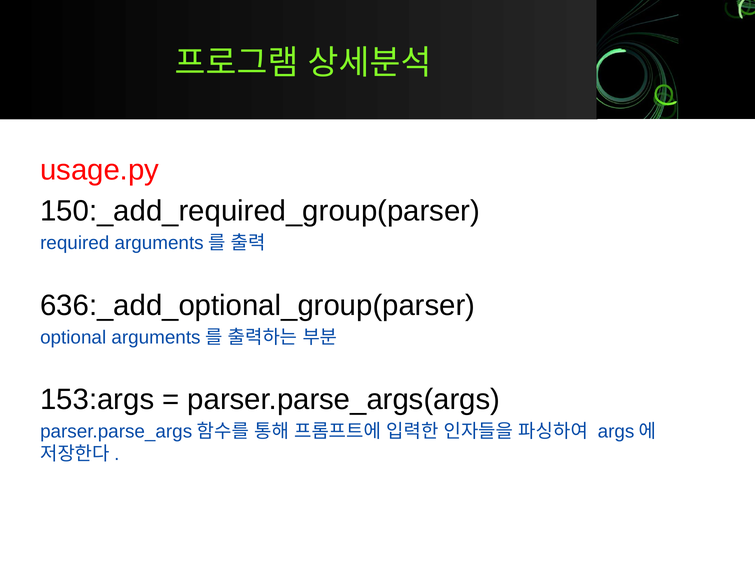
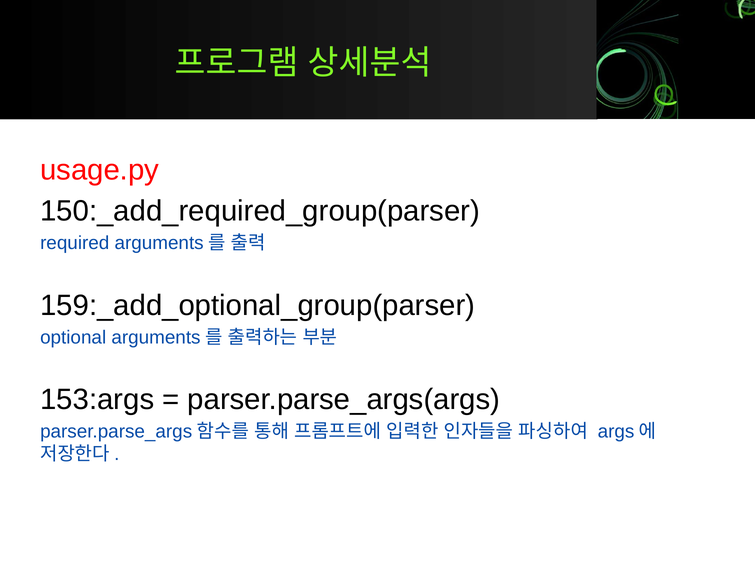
636:_add_optional_group(parser: 636:_add_optional_group(parser -> 159:_add_optional_group(parser (258, 305)
